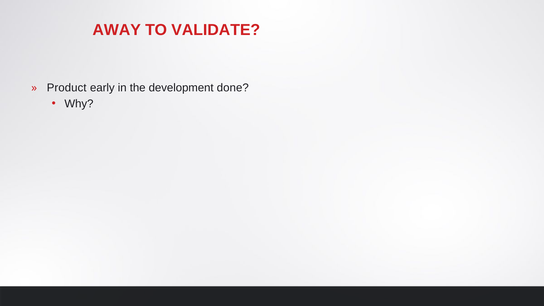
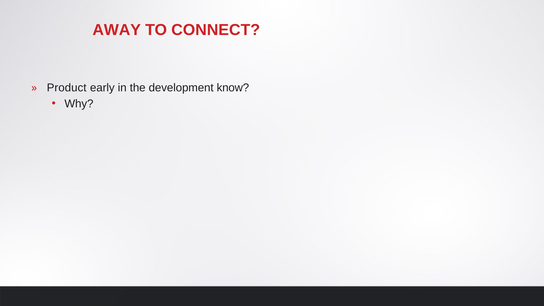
VALIDATE: VALIDATE -> CONNECT (216, 30)
done: done -> know (233, 88)
